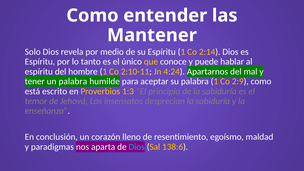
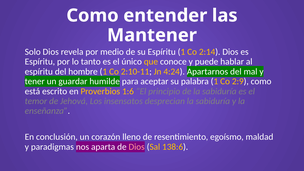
un palabra: palabra -> guardar (73, 81)
1:3: 1:3 -> 1:6 (128, 91)
Dios colour: light blue -> pink (137, 147)
